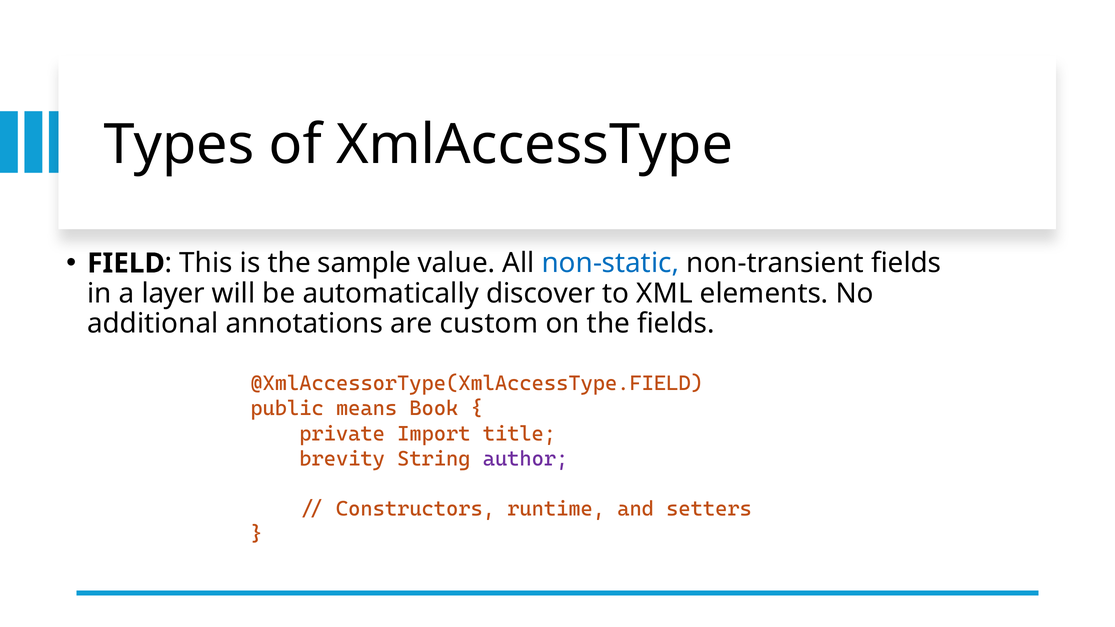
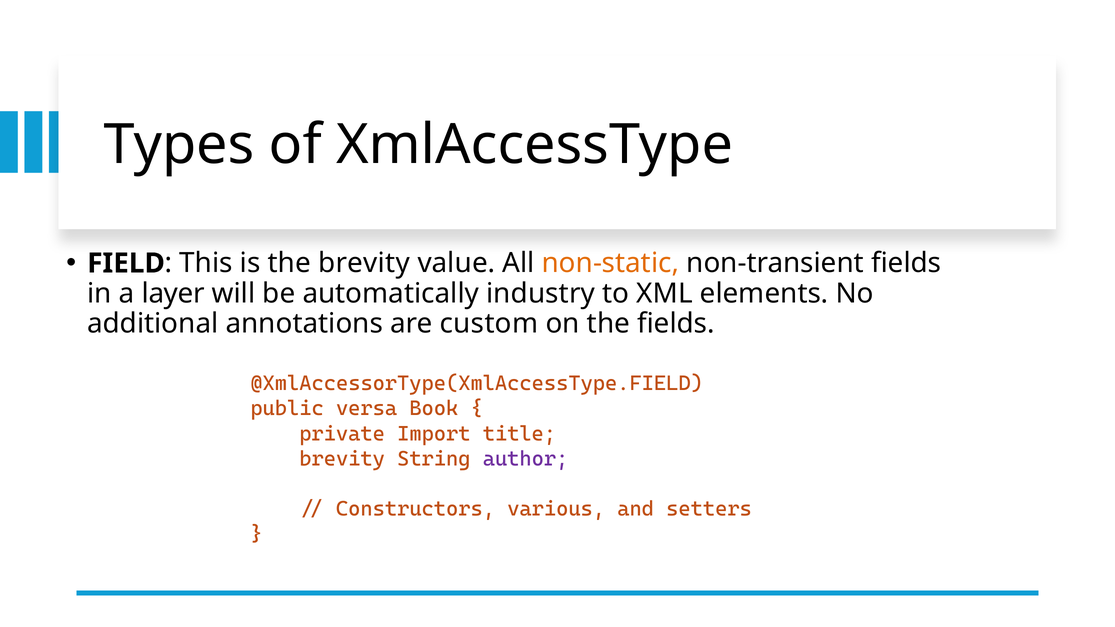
the sample: sample -> brevity (364, 263)
non-static colour: blue -> orange (610, 263)
discover: discover -> industry (540, 293)
means: means -> versa (367, 409)
runtime: runtime -> various (556, 509)
